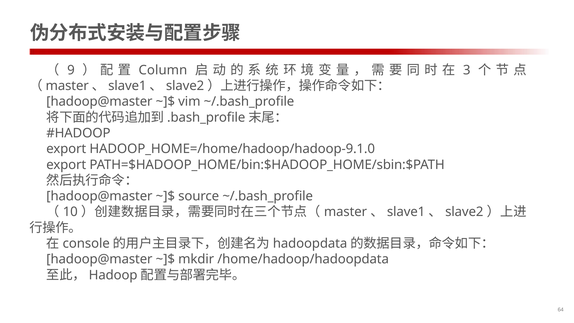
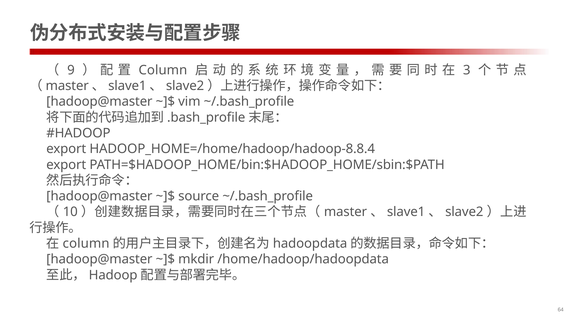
HADOOP_HOME=/home/hadoop/hadoop-9.1.0: HADOOP_HOME=/home/hadoop/hadoop-9.1.0 -> HADOOP_HOME=/home/hadoop/hadoop-8.8.4 (232, 149)
console: console -> column (86, 244)
